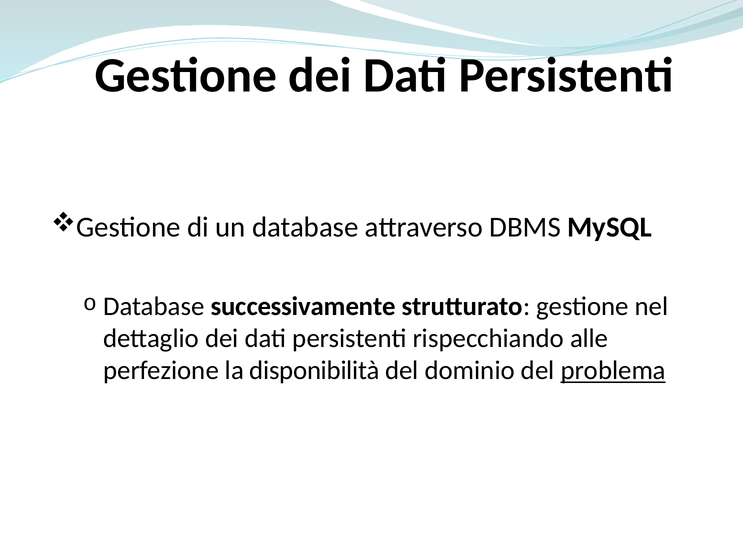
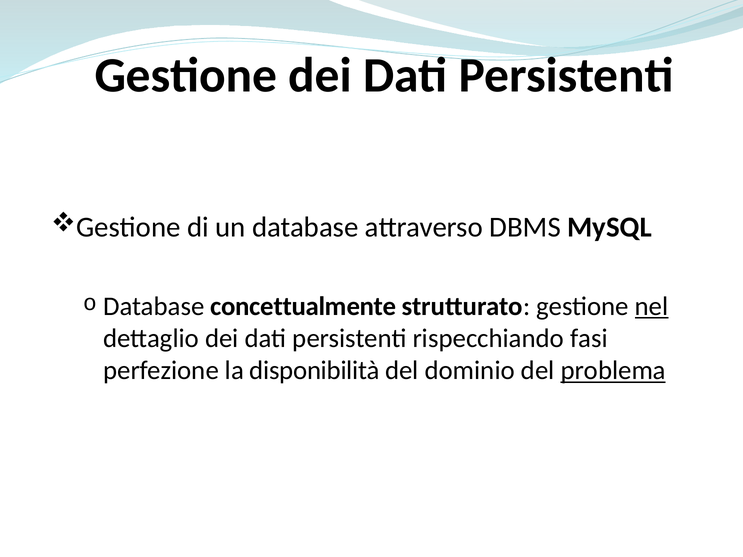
successivamente: successivamente -> concettualmente (303, 306)
nel underline: none -> present (652, 306)
alle: alle -> fasi (589, 339)
